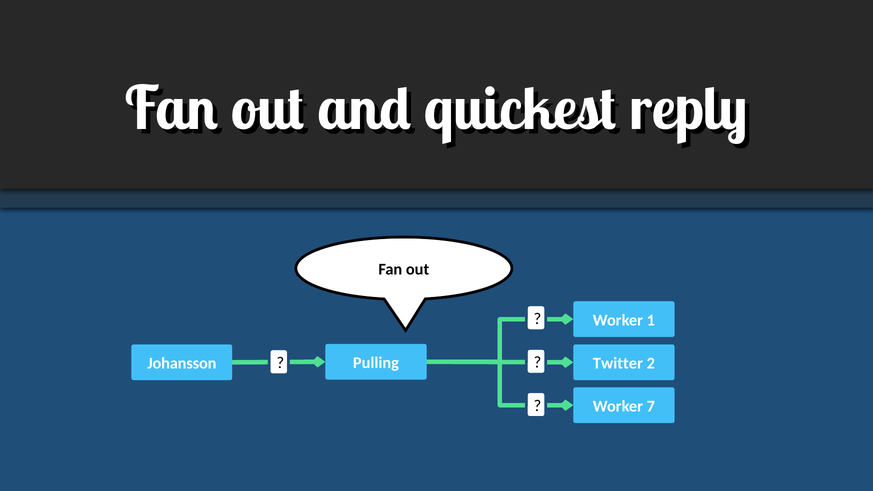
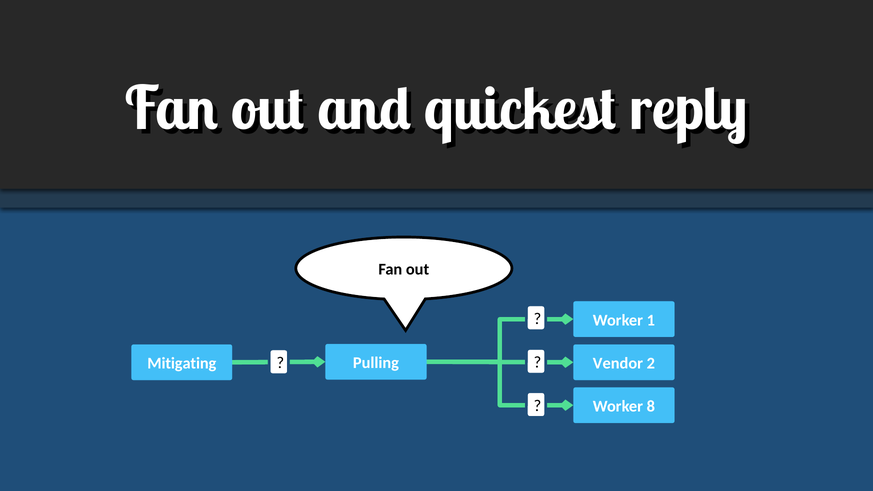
Johansson: Johansson -> Mitigating (182, 363)
Twitter: Twitter -> Vendor (618, 363)
7: 7 -> 8 (651, 406)
